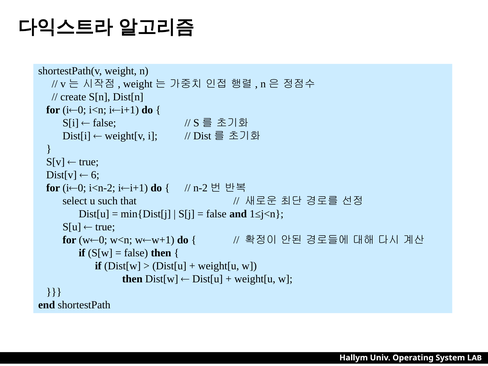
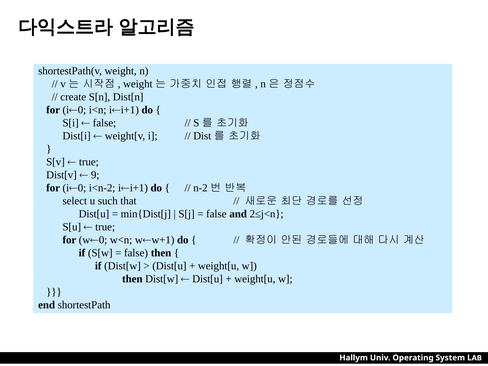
6: 6 -> 9 (95, 175)
1≤j<n: 1≤j<n -> 2≤j<n (267, 214)
